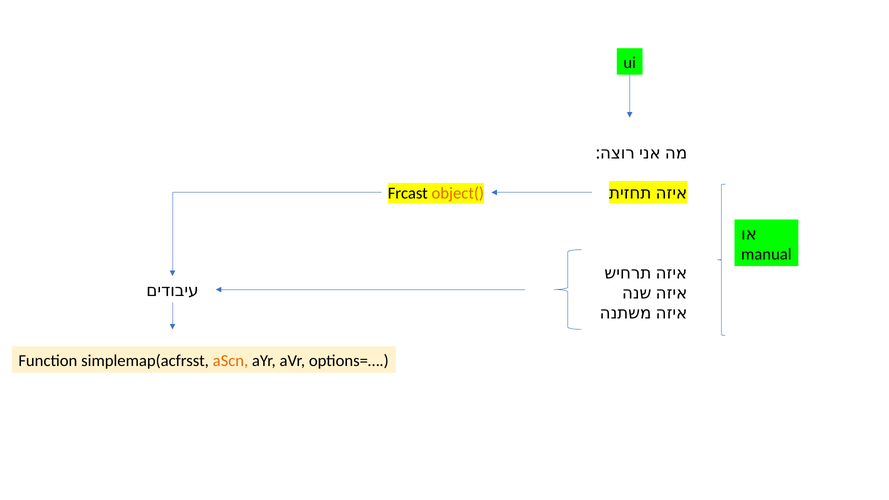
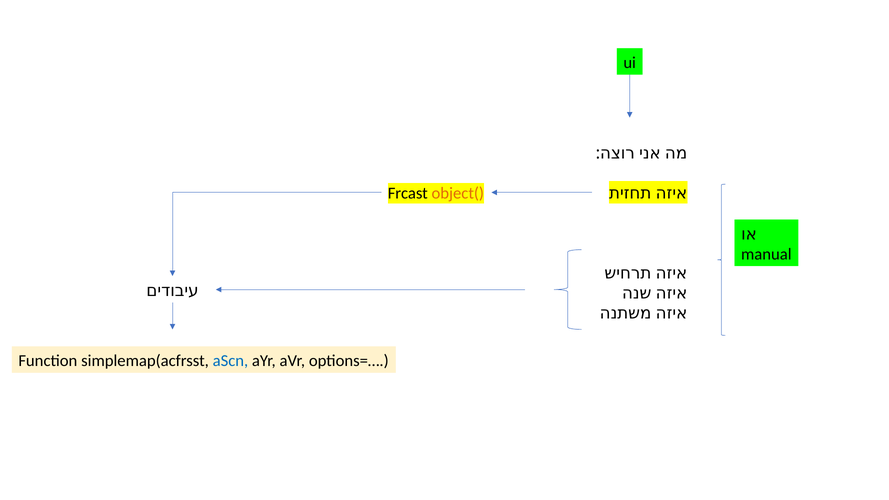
aScn colour: orange -> blue (230, 361)
